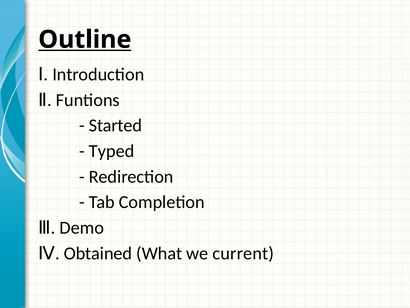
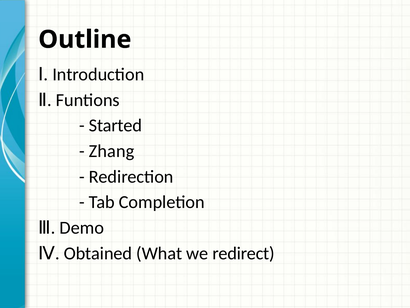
Outline underline: present -> none (85, 39)
Typed: Typed -> Zhang (112, 151)
current: current -> redirect (244, 253)
